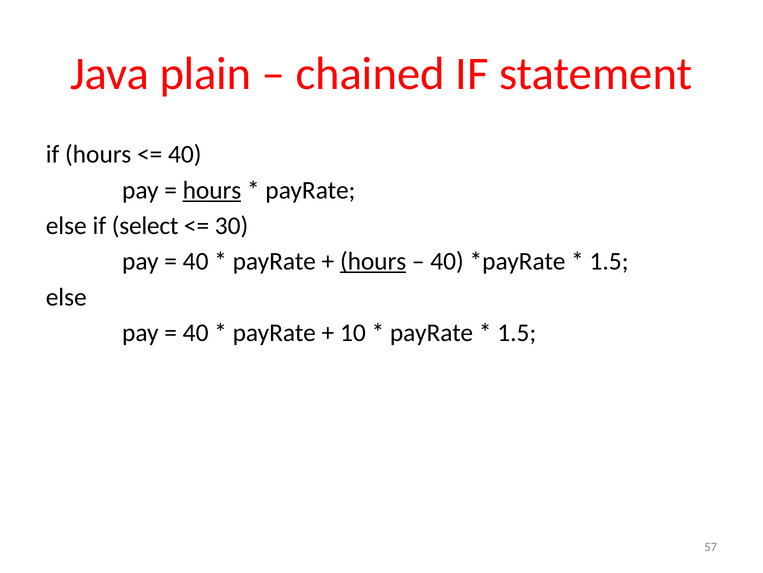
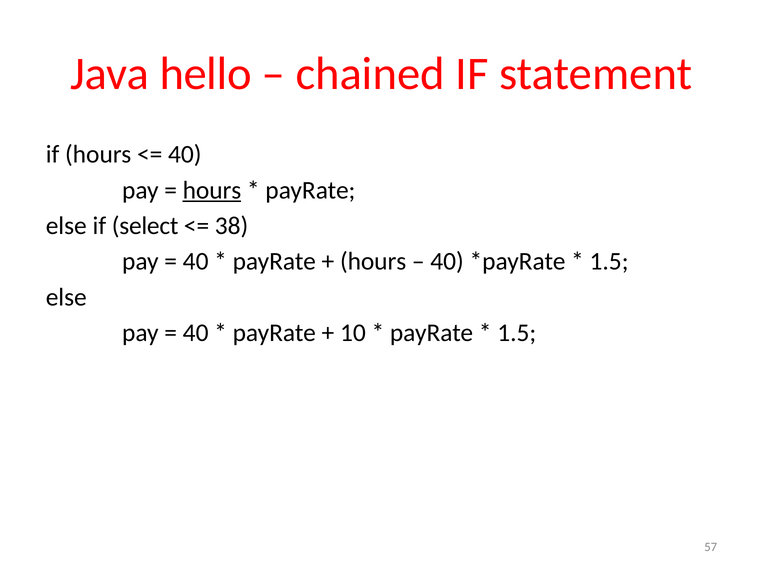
plain: plain -> hello (206, 74)
30: 30 -> 38 (232, 226)
hours underline: present -> none (373, 261)
